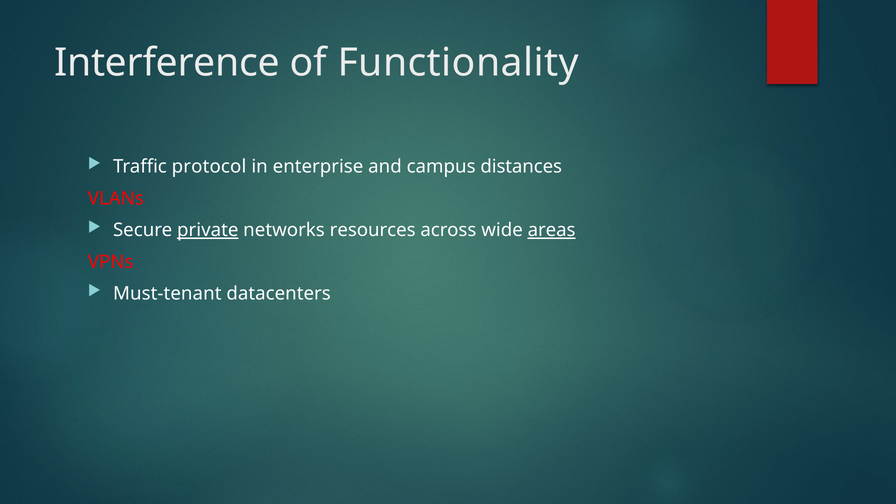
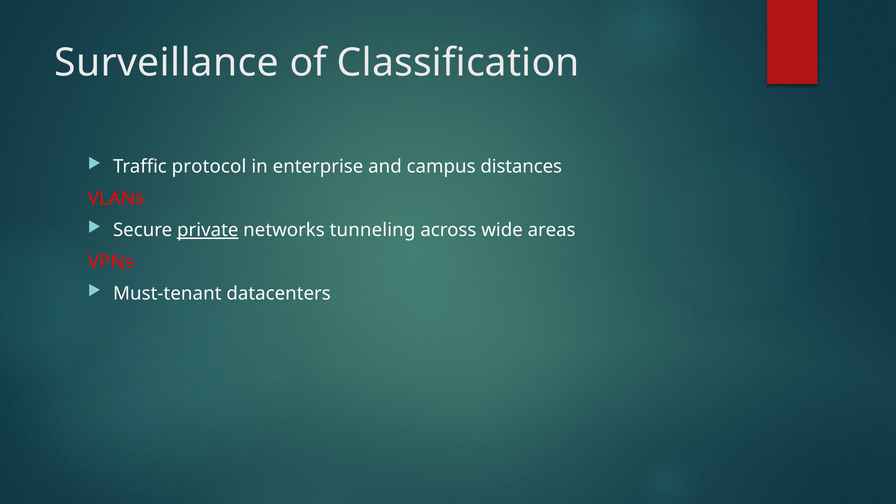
Interference: Interference -> Surveillance (167, 63)
Functionality: Functionality -> Classification (458, 63)
resources: resources -> tunneling (373, 230)
areas underline: present -> none (552, 230)
